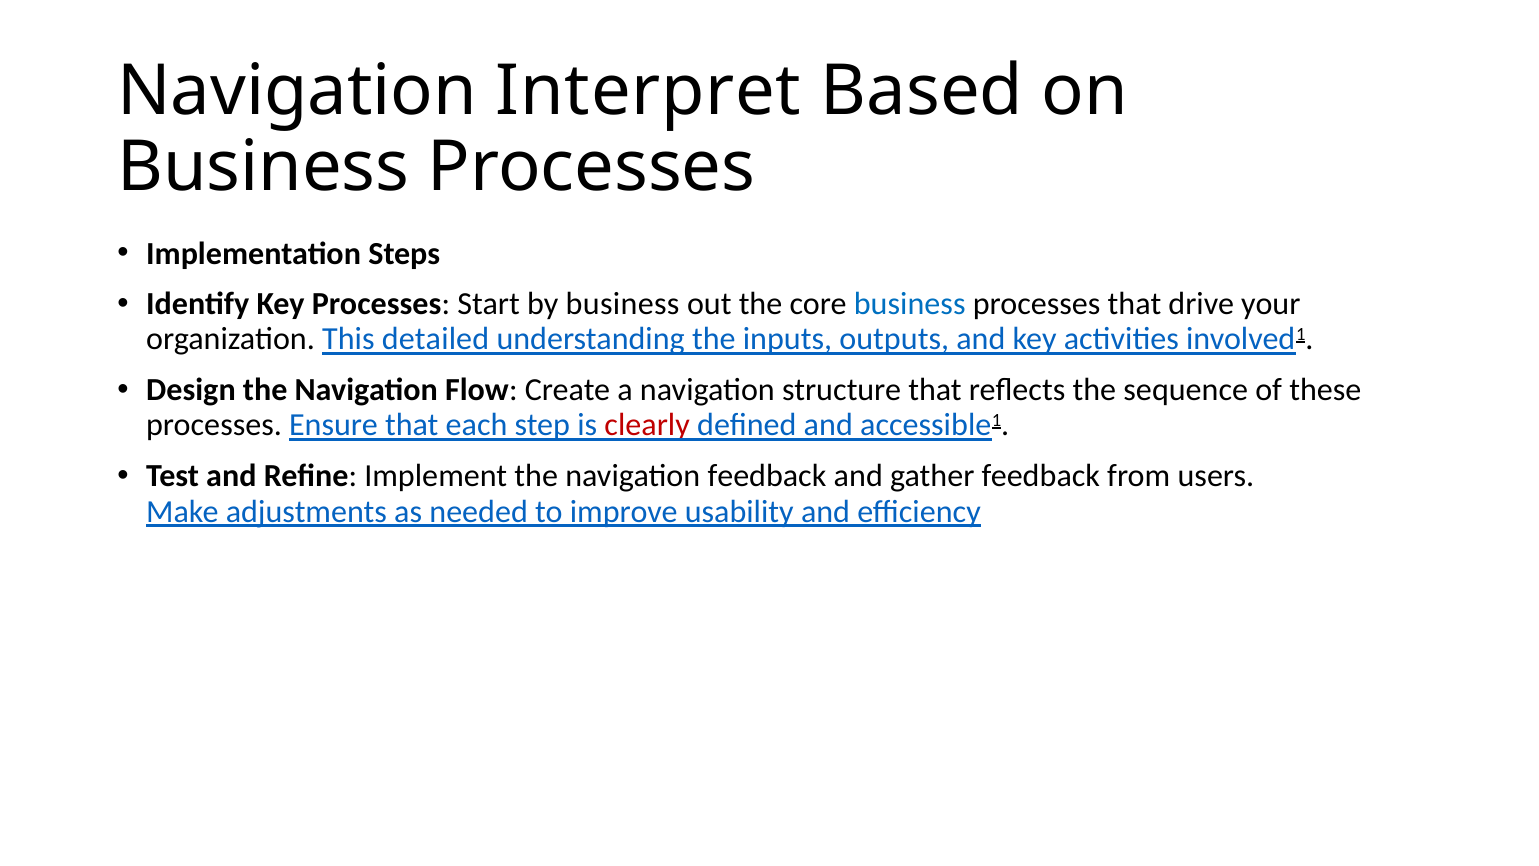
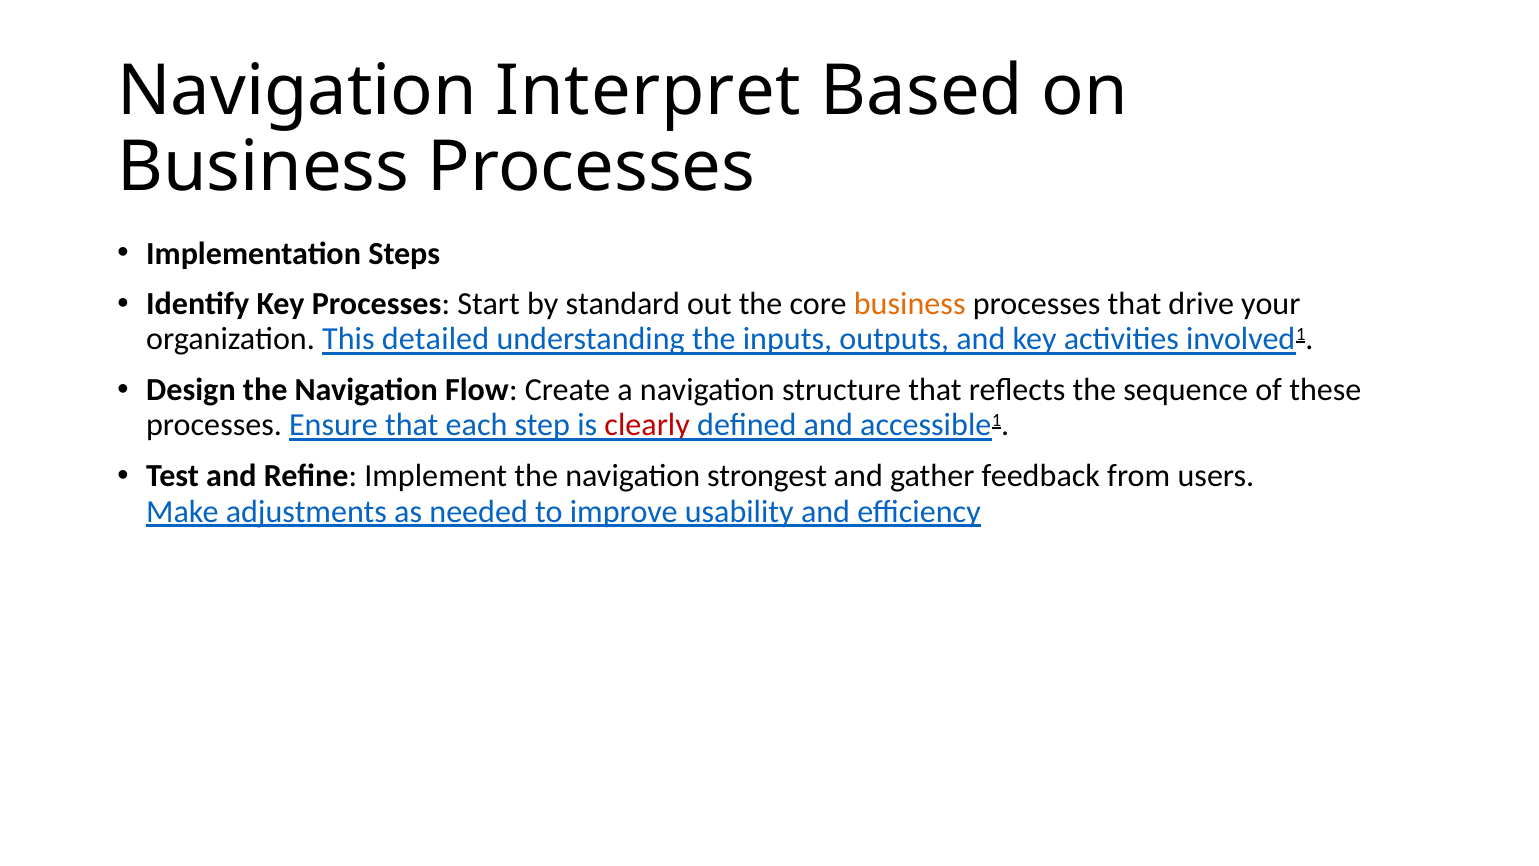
by business: business -> standard (623, 304)
business colour: blue -> orange (910, 304)
navigation feedback: feedback -> strongest (767, 476)
